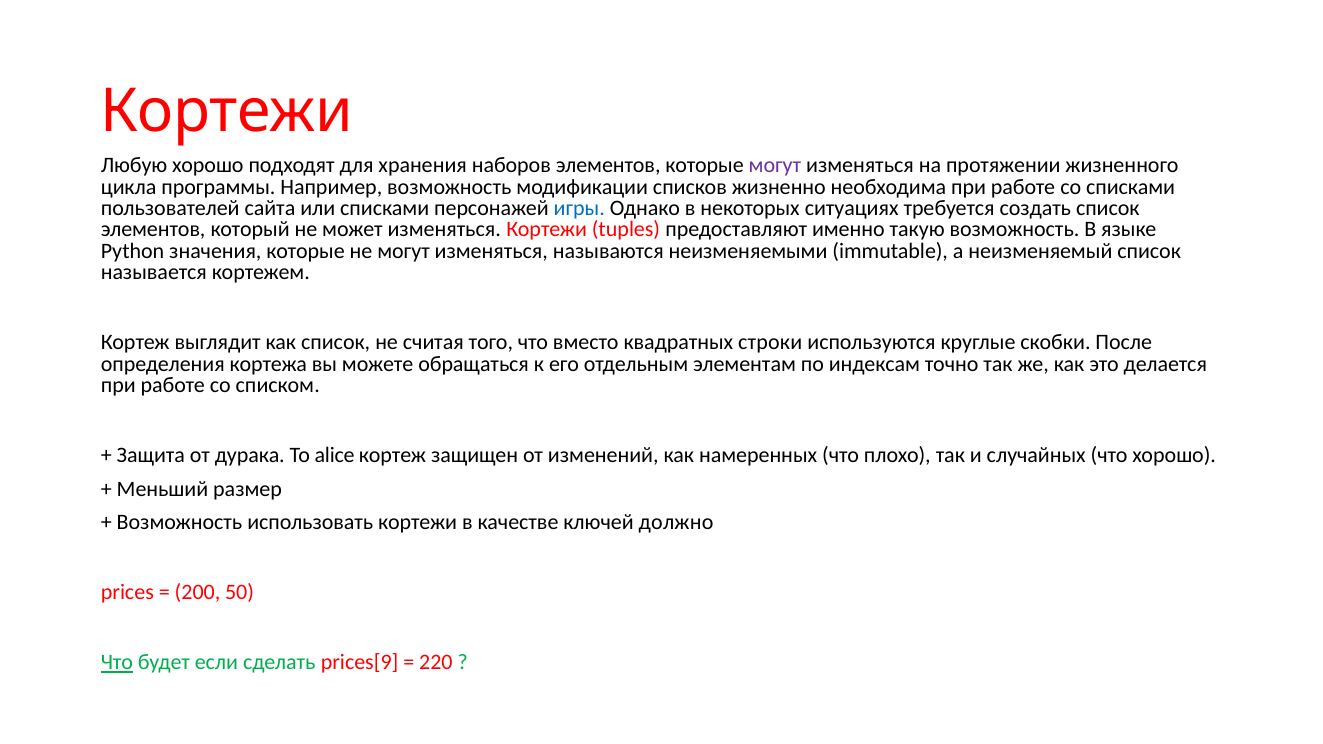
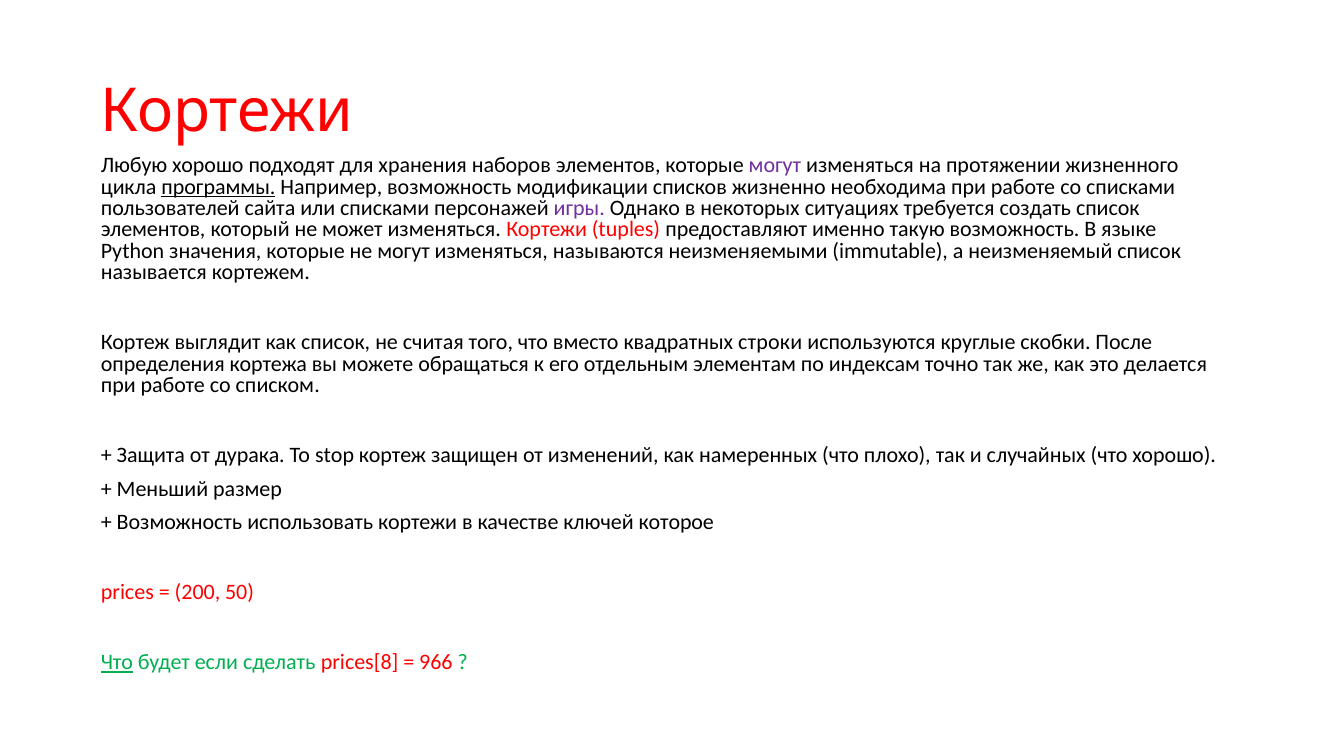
программы underline: none -> present (218, 187)
игры colour: blue -> purple (579, 208)
alice: alice -> stop (335, 455)
должно: должно -> которое (676, 523)
prices[9: prices[9 -> prices[8 (360, 663)
220: 220 -> 966 (436, 663)
